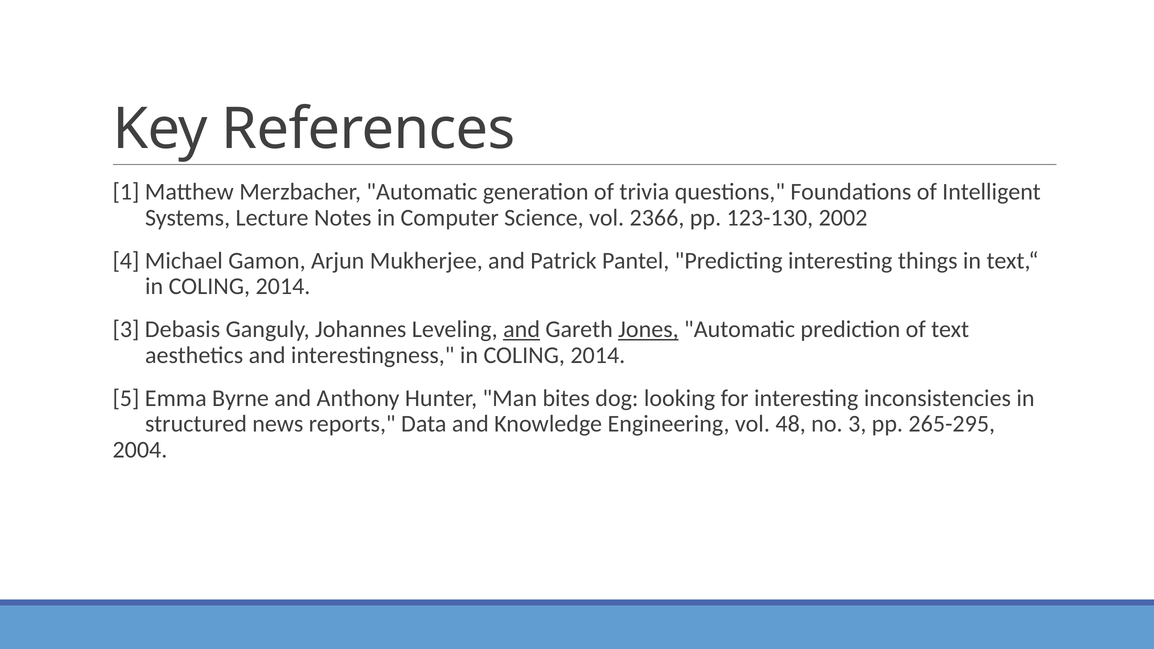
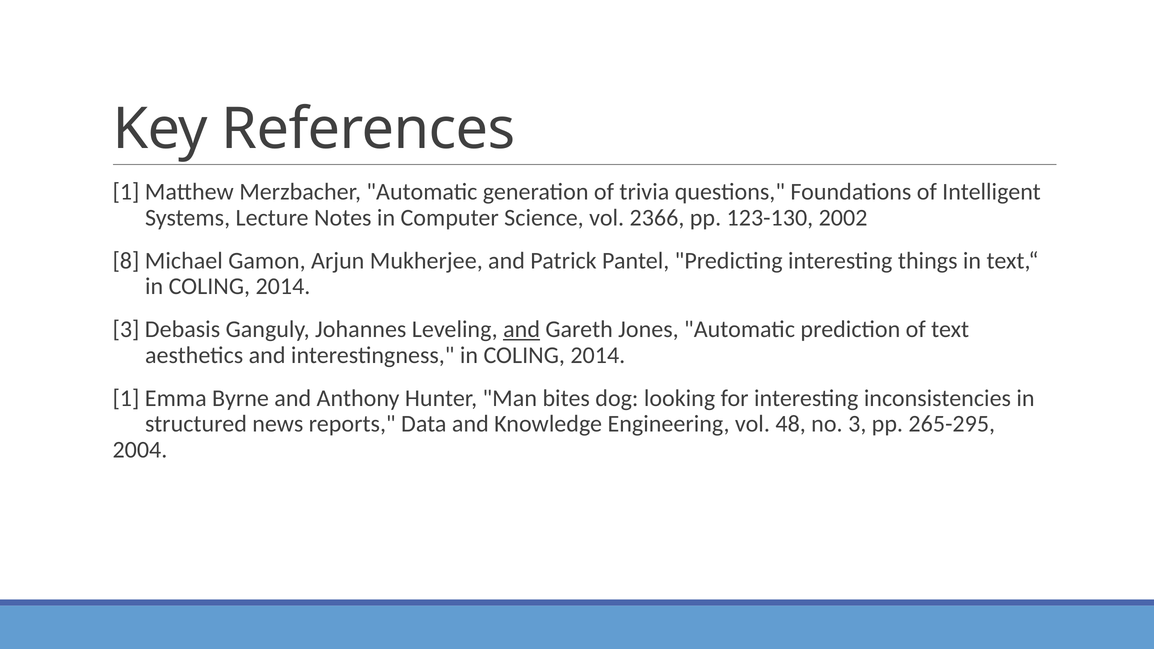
4: 4 -> 8 (126, 261)
Jones underline: present -> none (648, 329)
5: 5 -> 1 (126, 398)
